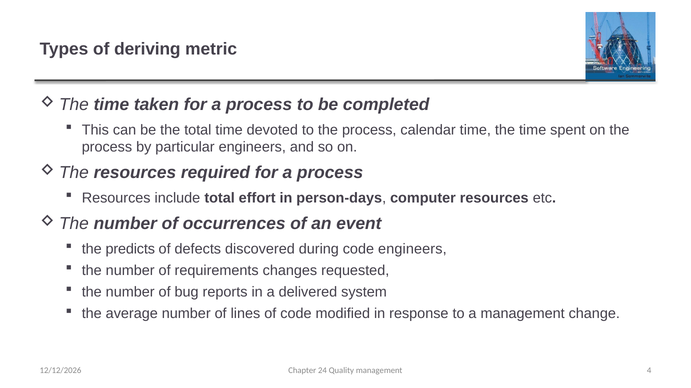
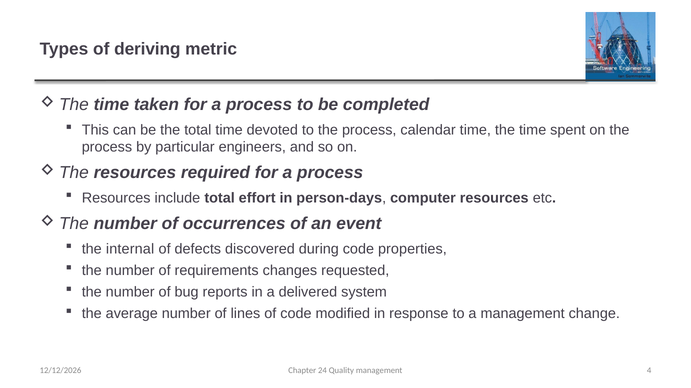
predicts: predicts -> internal (130, 249)
code engineers: engineers -> properties (412, 249)
